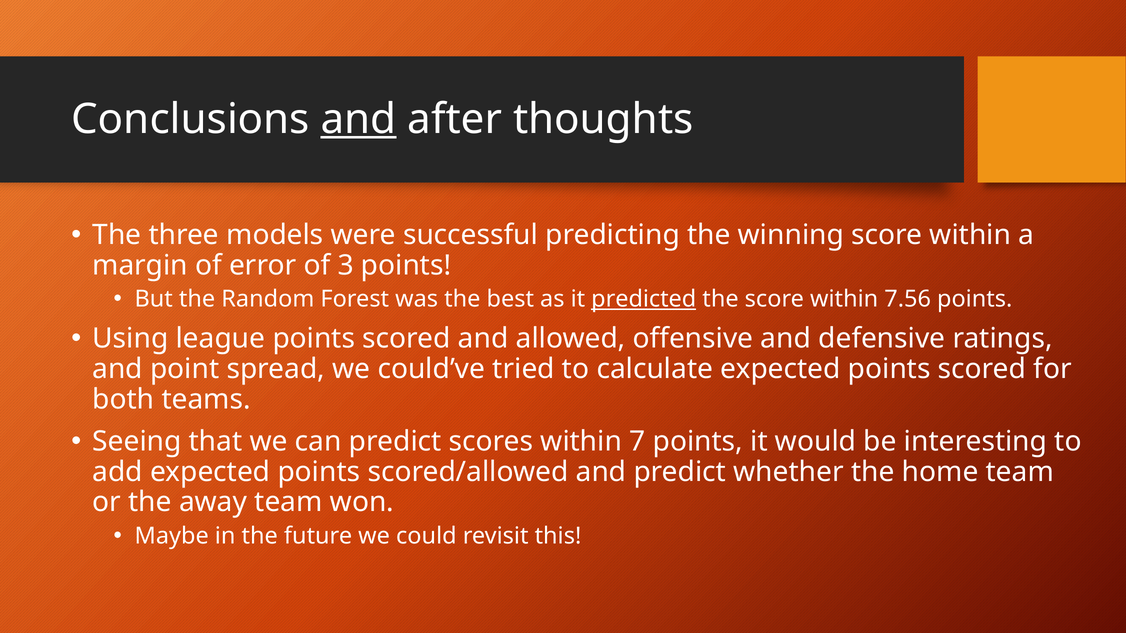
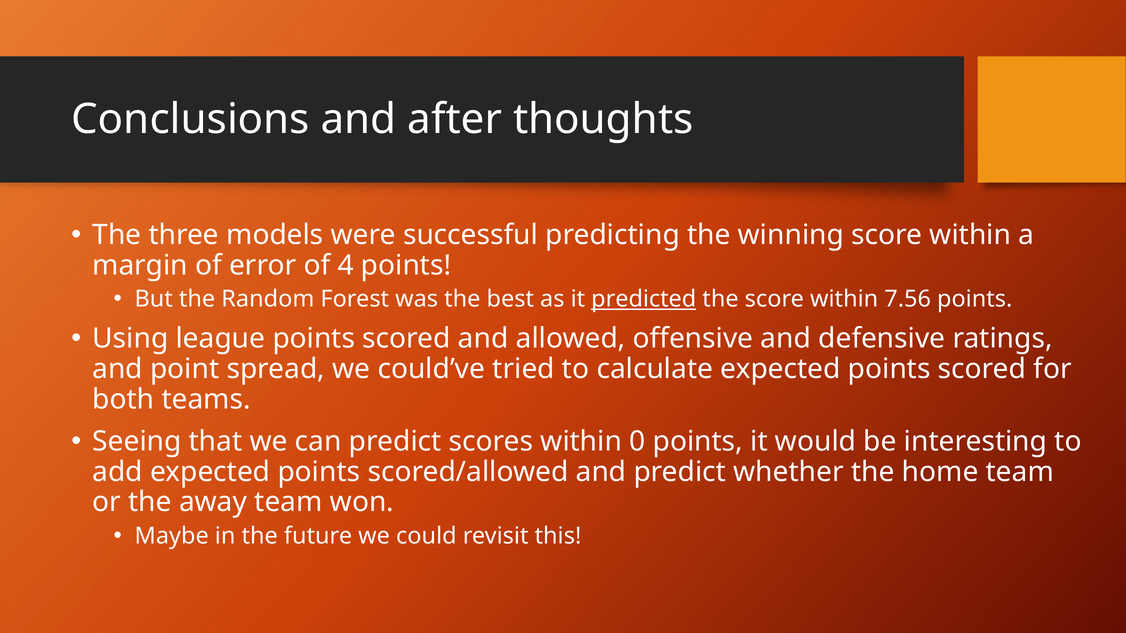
and underline: present -> none (359, 119)
3: 3 -> 4 (346, 265)
7: 7 -> 0 (637, 442)
